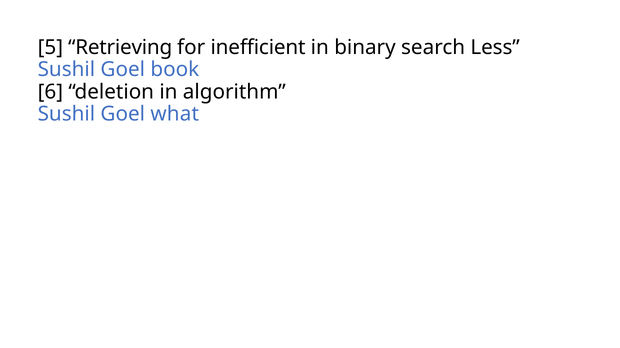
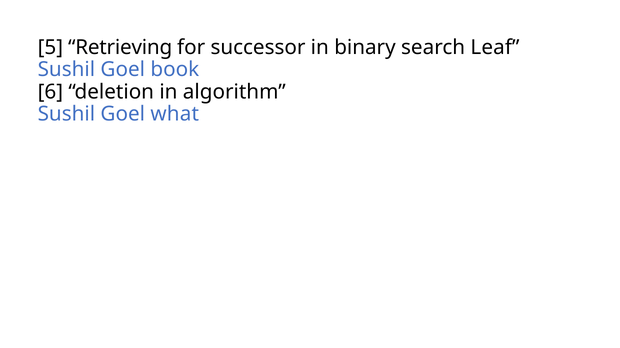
inefficient: inefficient -> successor (258, 47)
Less: Less -> Leaf (495, 47)
